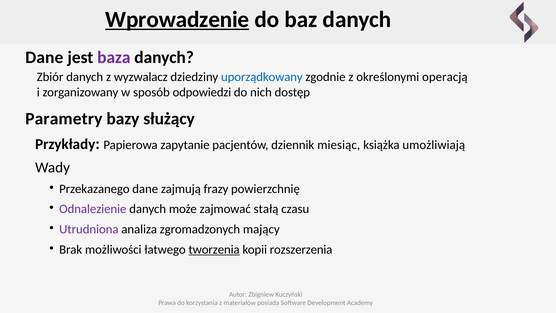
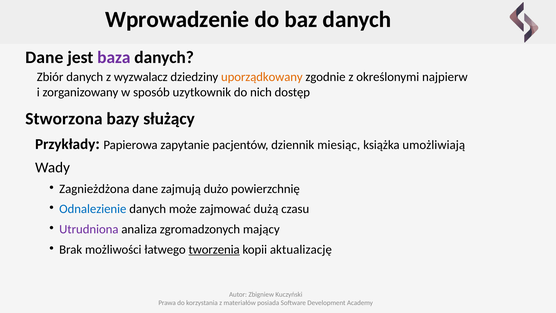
Wprowadzenie underline: present -> none (177, 19)
uporządkowany colour: blue -> orange (262, 77)
operacją: operacją -> najpierw (445, 77)
odpowiedzi: odpowiedzi -> uzytkownik (202, 92)
Parametry: Parametry -> Stworzona (64, 119)
Przekazanego: Przekazanego -> Zagnieżdżona (94, 189)
frazy: frazy -> dużo (216, 189)
Odnalezienie colour: purple -> blue (93, 209)
stałą: stałą -> dużą (266, 209)
rozszerzenia: rozszerzenia -> aktualizację (301, 249)
